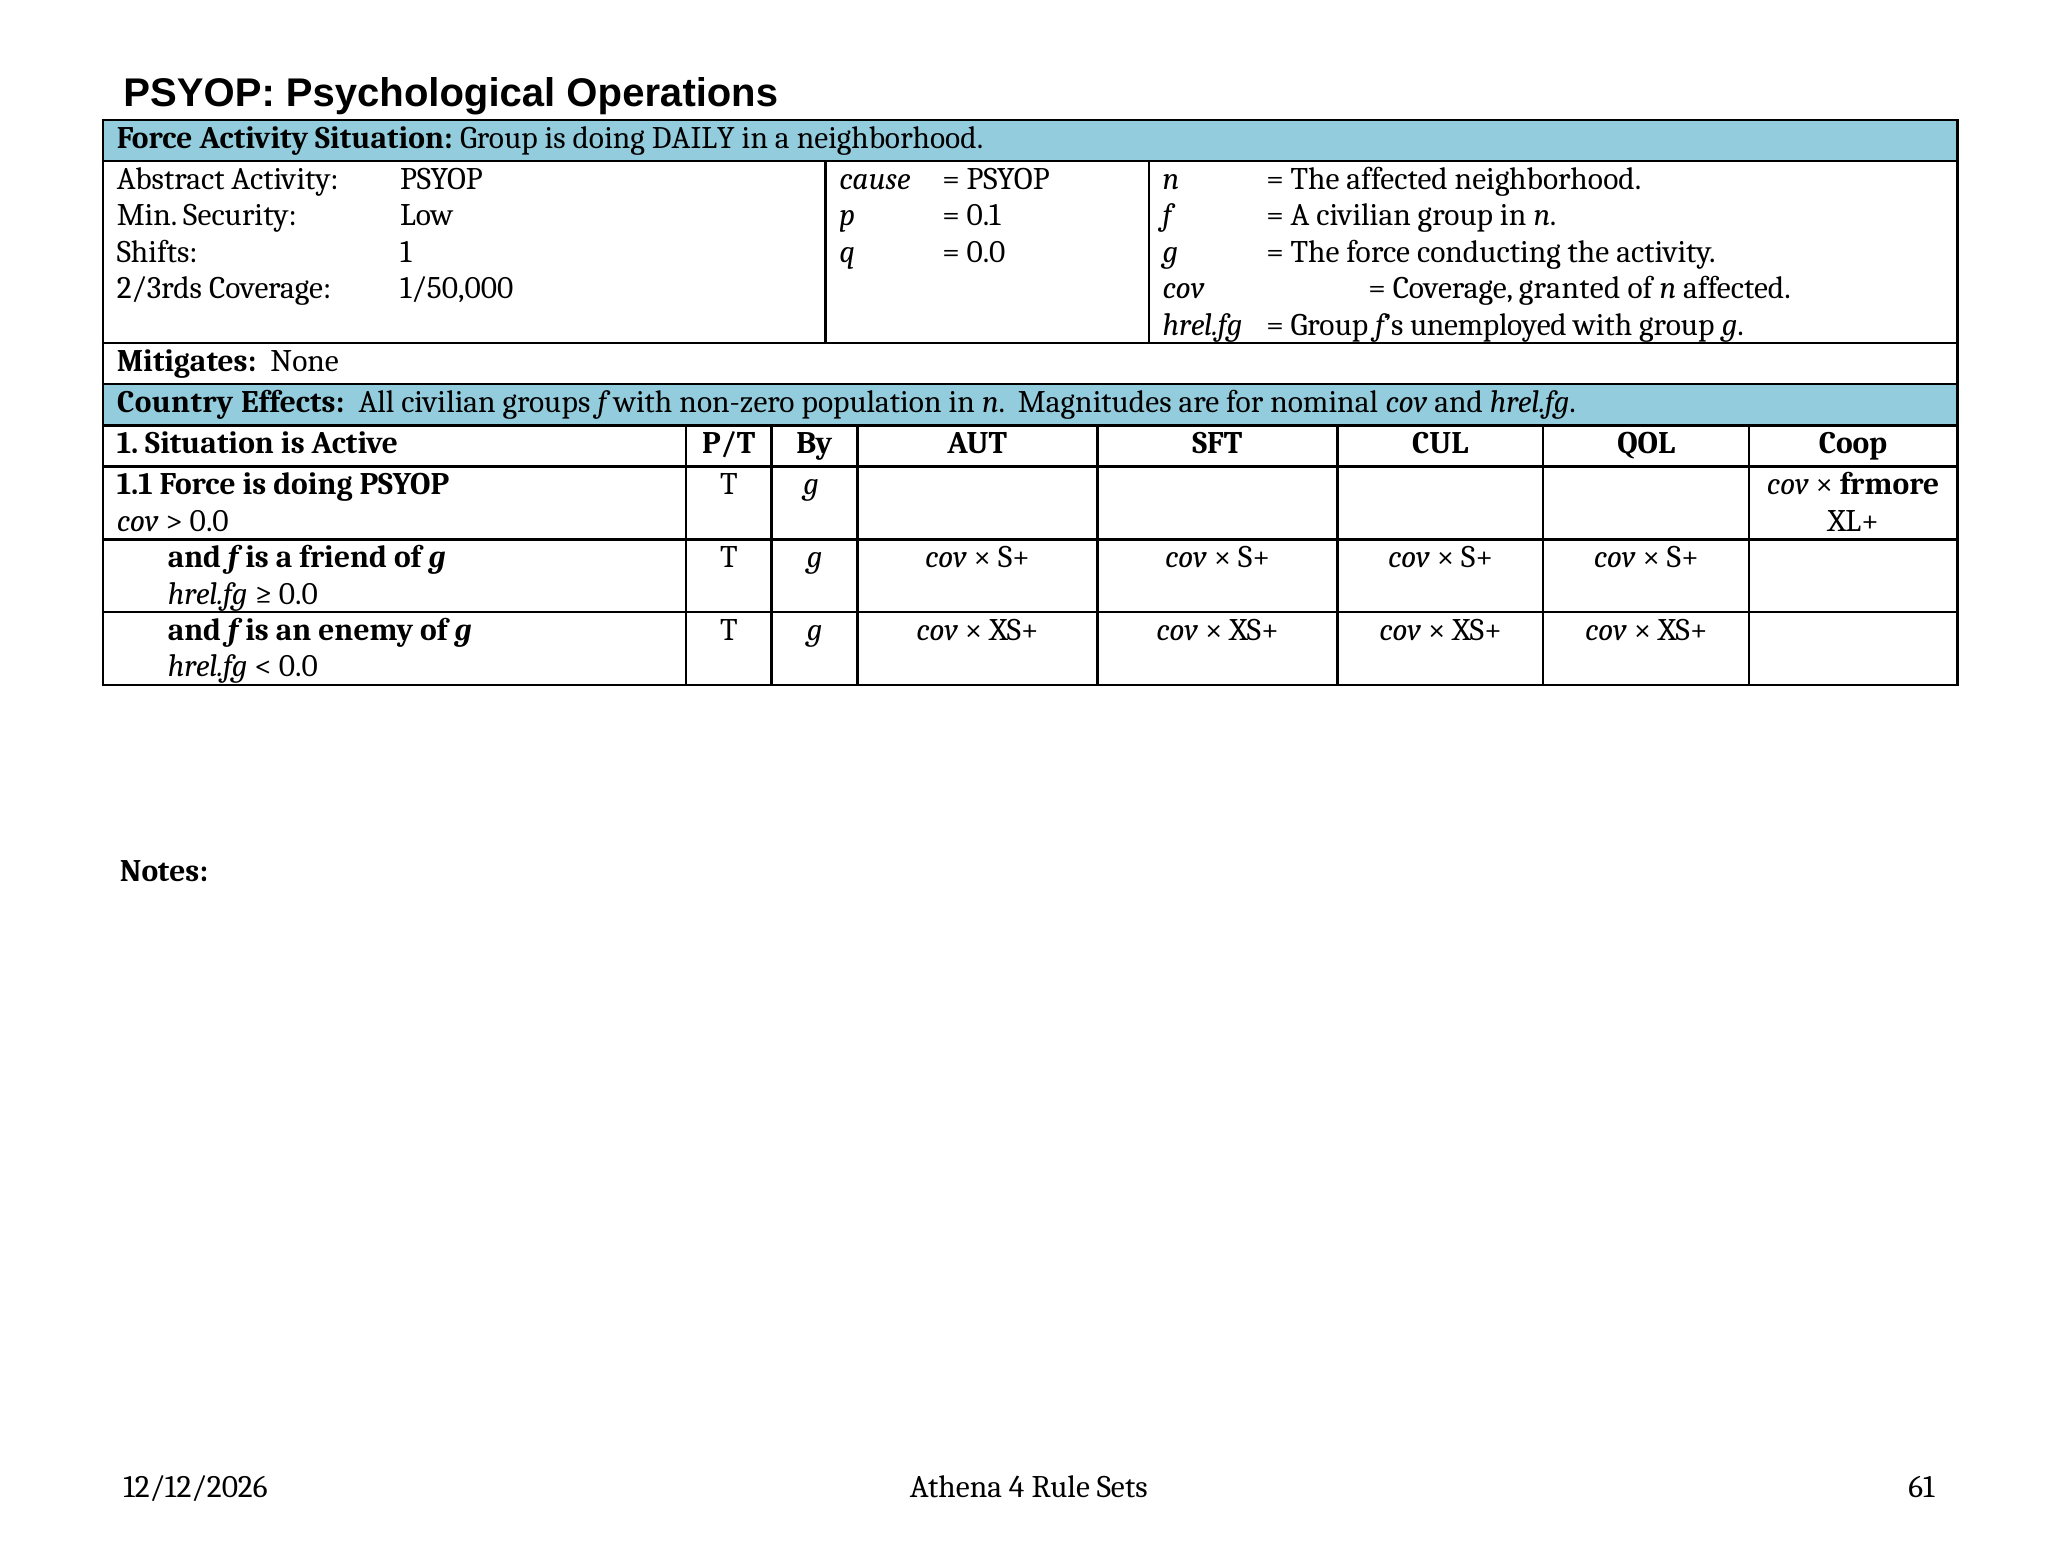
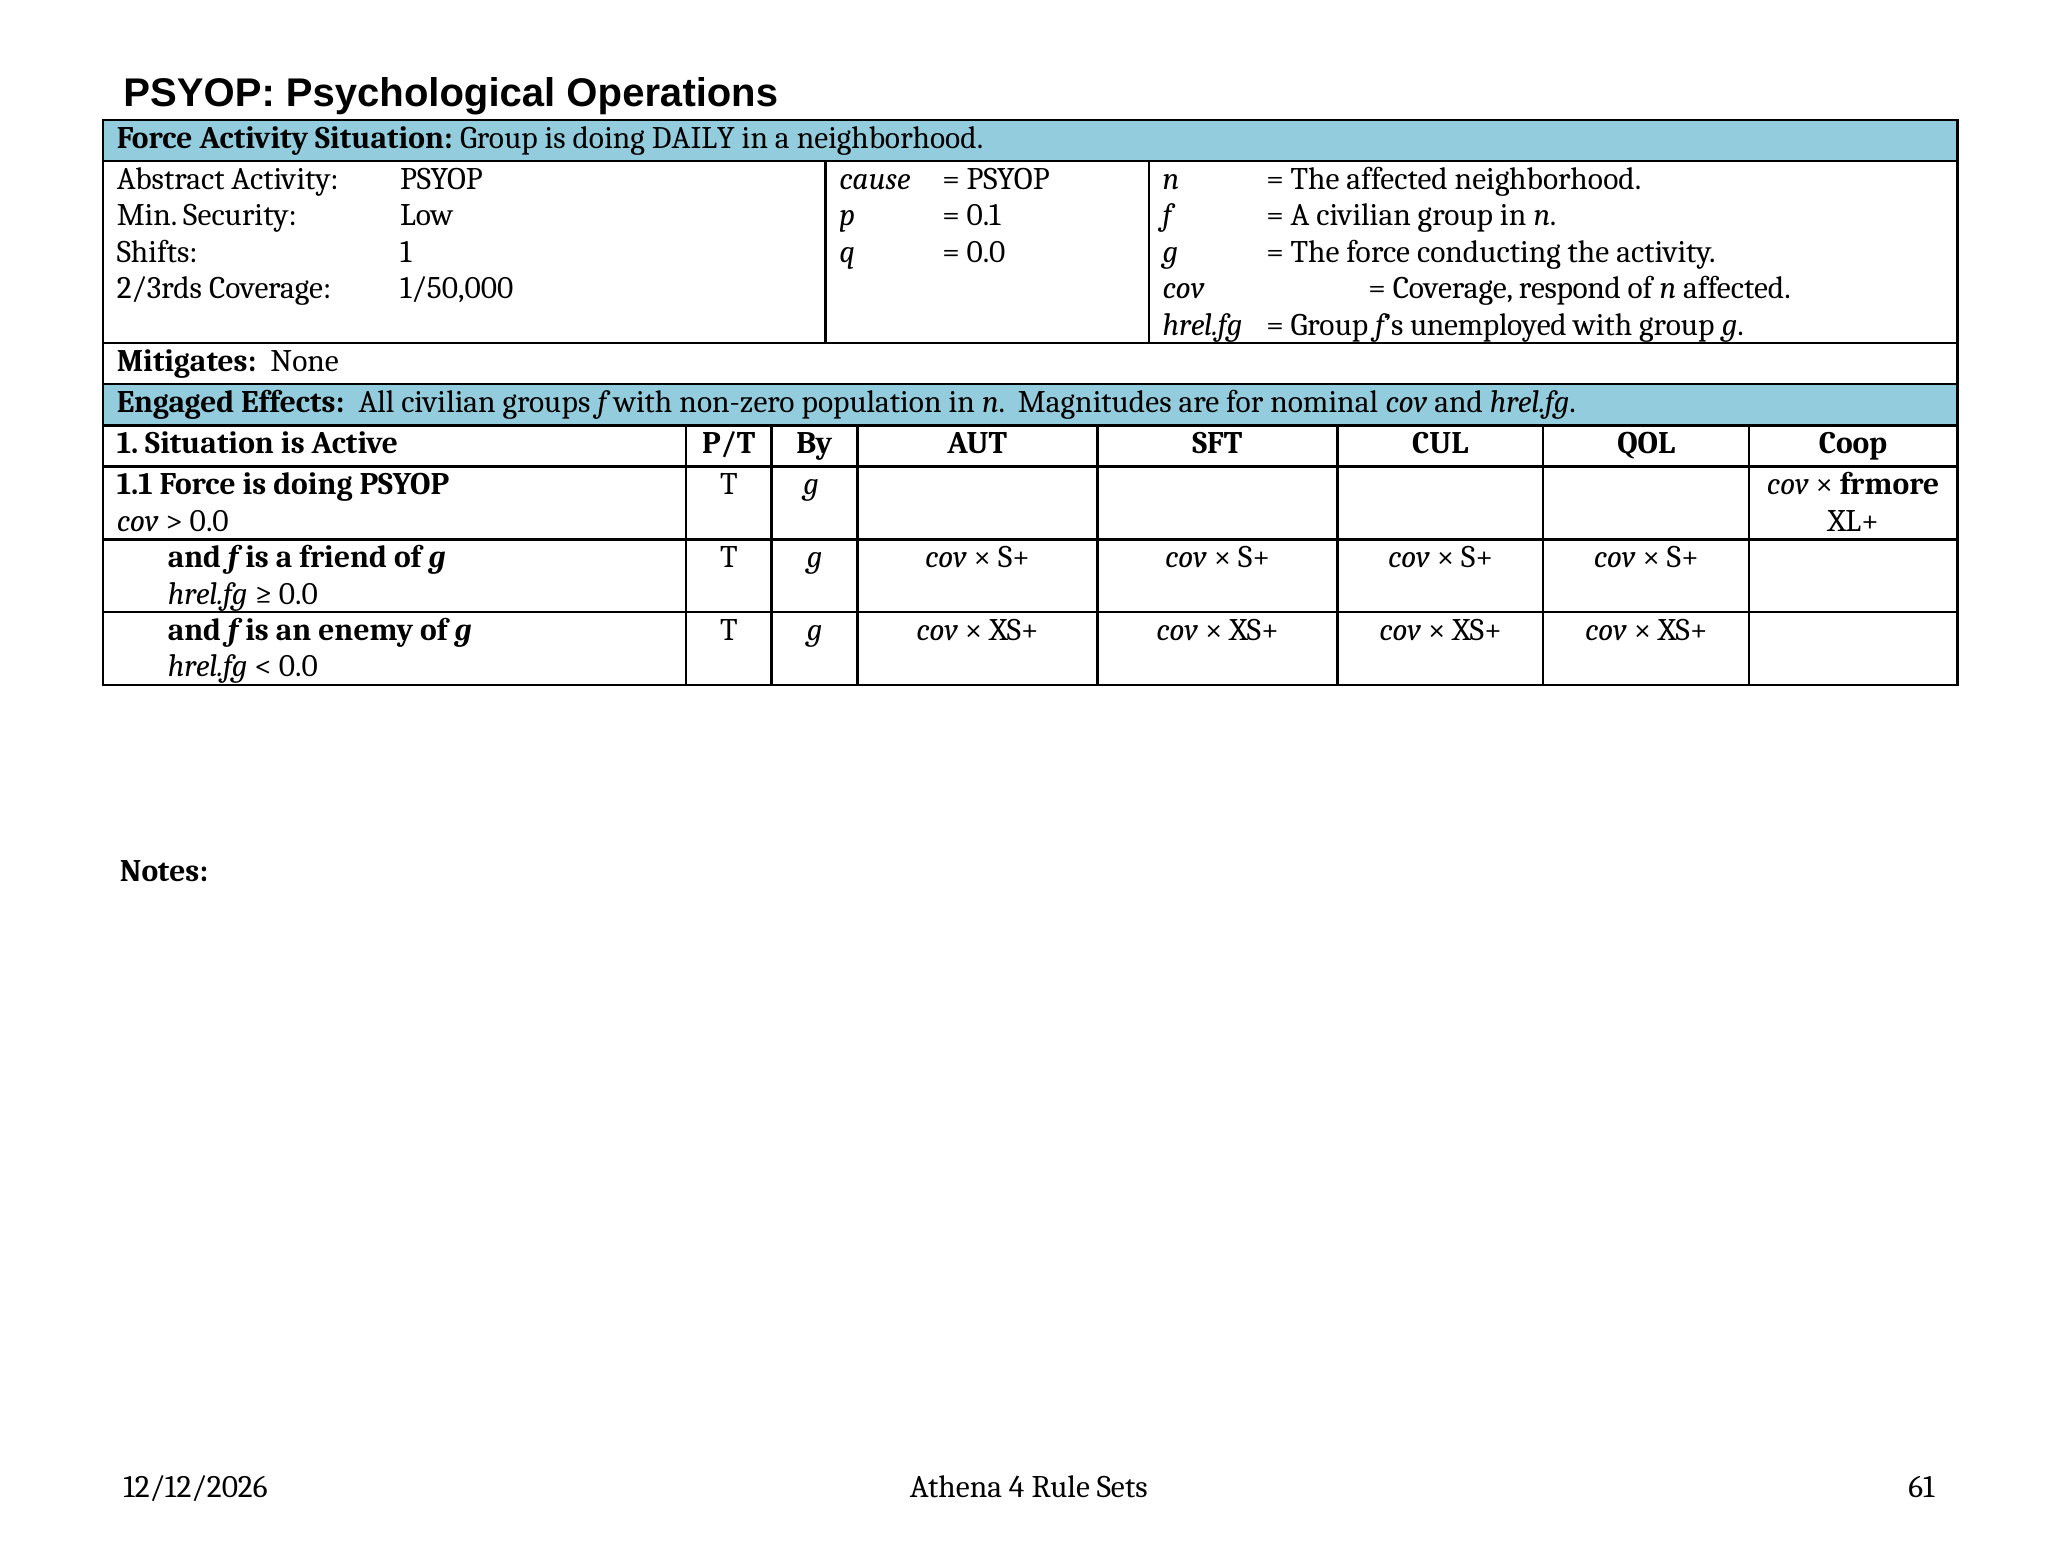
granted: granted -> respond (1570, 288)
Country: Country -> Engaged (175, 402)
